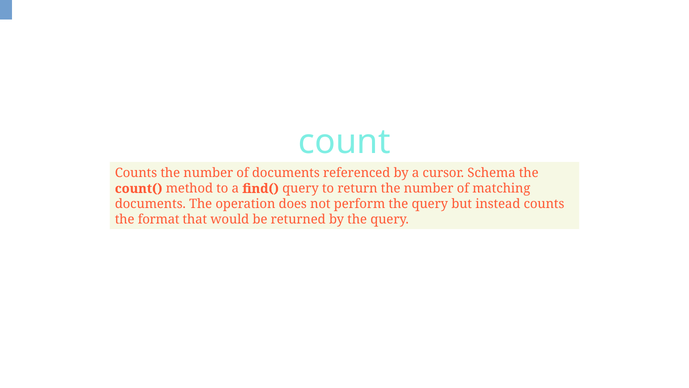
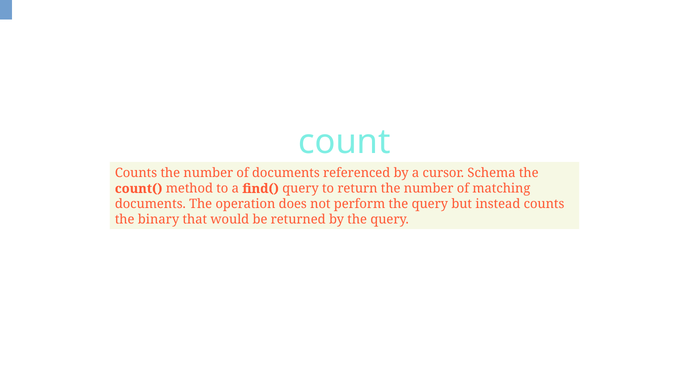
format: format -> binary (159, 219)
